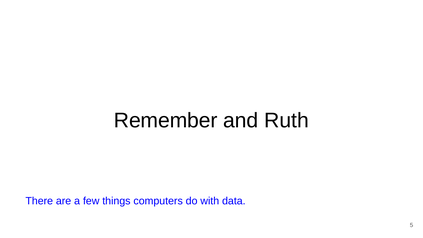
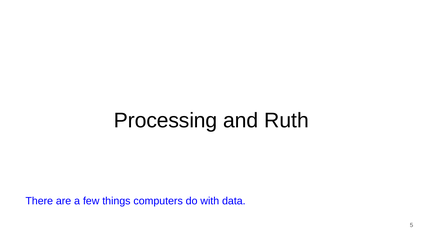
Remember: Remember -> Processing (166, 120)
